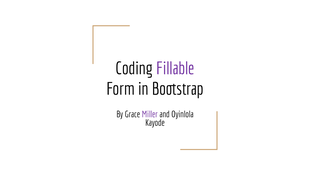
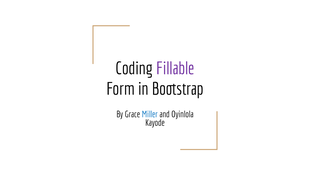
Miller colour: purple -> blue (150, 114)
